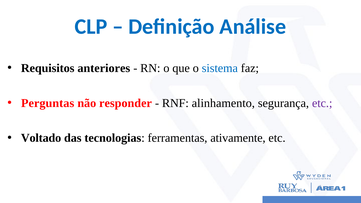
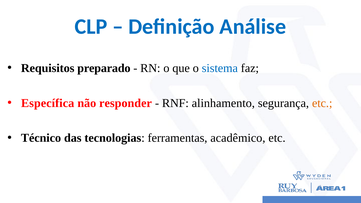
anteriores: anteriores -> preparado (104, 68)
Perguntas: Perguntas -> Específica (48, 103)
etc colour: purple -> orange (322, 103)
Voltado: Voltado -> Técnico (41, 138)
ativamente: ativamente -> acadêmico (238, 138)
